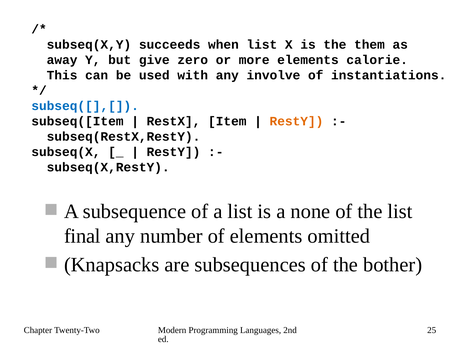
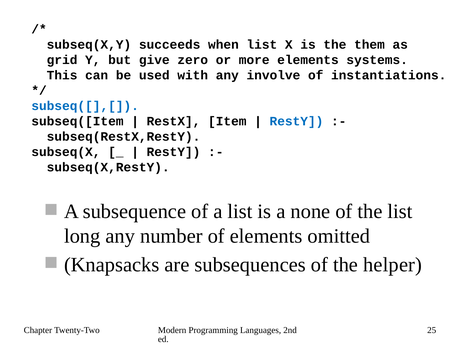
away: away -> grid (62, 60)
calorie: calorie -> systems (377, 60)
RestY colour: orange -> blue (296, 121)
final: final -> long (82, 236)
bother: bother -> helper (393, 265)
